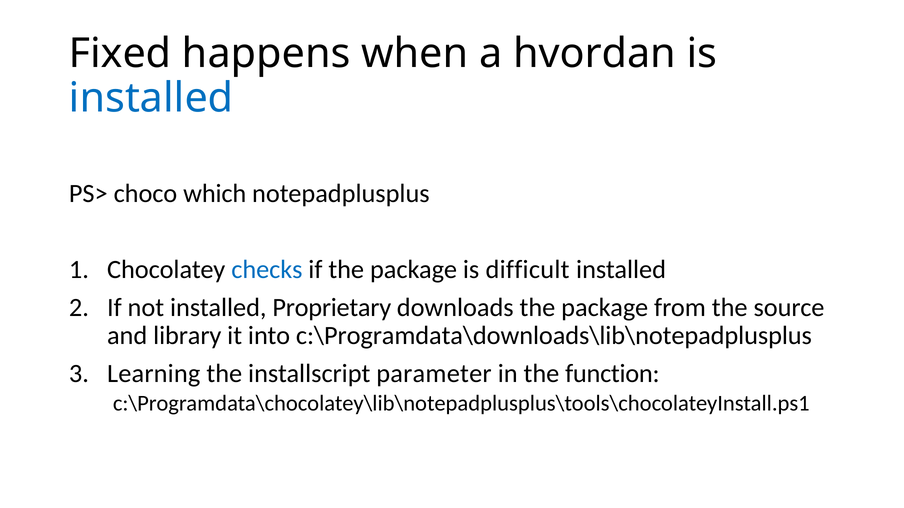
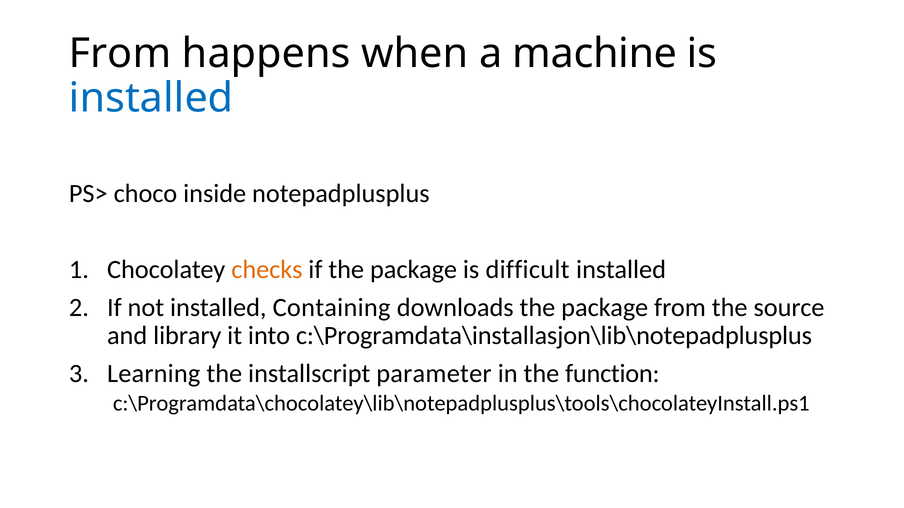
Fixed: Fixed -> From (120, 54)
hvordan: hvordan -> machine (595, 54)
which: which -> inside (215, 194)
checks colour: blue -> orange (267, 270)
Proprietary: Proprietary -> Containing (332, 308)
c:\Programdata\downloads\lib\notepadplusplus: c:\Programdata\downloads\lib\notepadplusplus -> c:\Programdata\installasjon\lib\notepadplusplus (554, 336)
